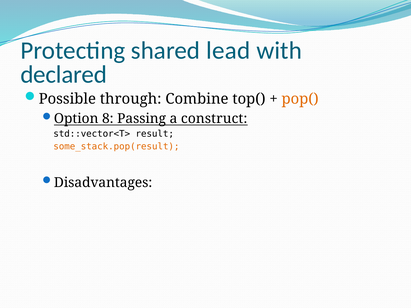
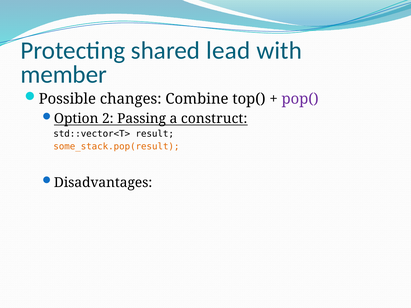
declared: declared -> member (64, 75)
through: through -> changes (131, 99)
pop( colour: orange -> purple (300, 99)
8: 8 -> 2 (108, 119)
